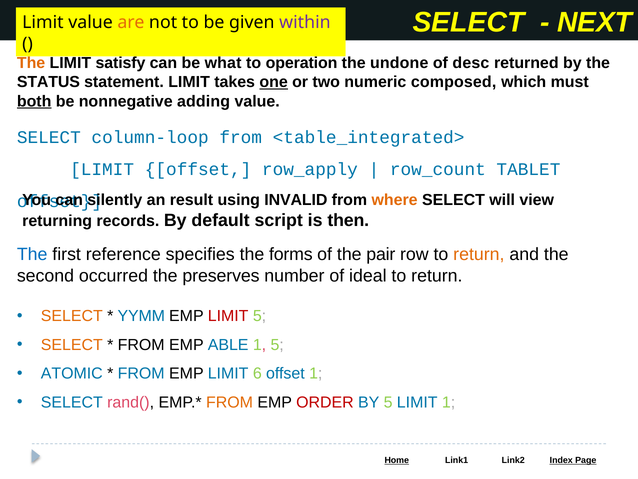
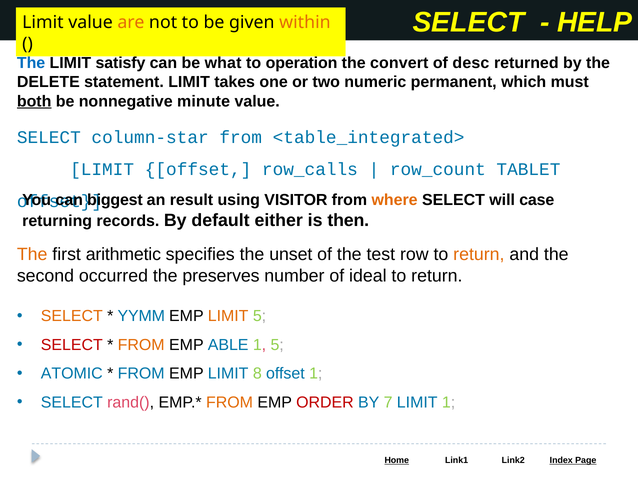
NEXT: NEXT -> HELP (595, 22)
within colour: purple -> orange (305, 23)
The colour: orange -> blue (31, 63)
undone: undone -> convert (399, 63)
STATUS: STATUS -> DELETE (48, 82)
one underline: present -> none (274, 82)
composed: composed -> permanent (454, 82)
adding: adding -> minute (204, 101)
column-loop: column-loop -> column-star (150, 137)
row_apply: row_apply -> row_calls (310, 169)
silently: silently -> biggest (115, 200)
INVALID: INVALID -> VISITOR (296, 200)
view: view -> case (537, 200)
script: script -> either (279, 220)
The colour: blue -> orange (32, 254)
reference: reference -> arithmetic (123, 254)
forms: forms -> unset (291, 254)
pair: pair -> test (381, 254)
LIMIT colour: red -> orange (228, 316)
SELECT colour: orange -> red (72, 345)
FROM colour: black -> orange (141, 345)
6: 6 -> 8 (257, 373)
BY 5: 5 -> 7 (388, 402)
